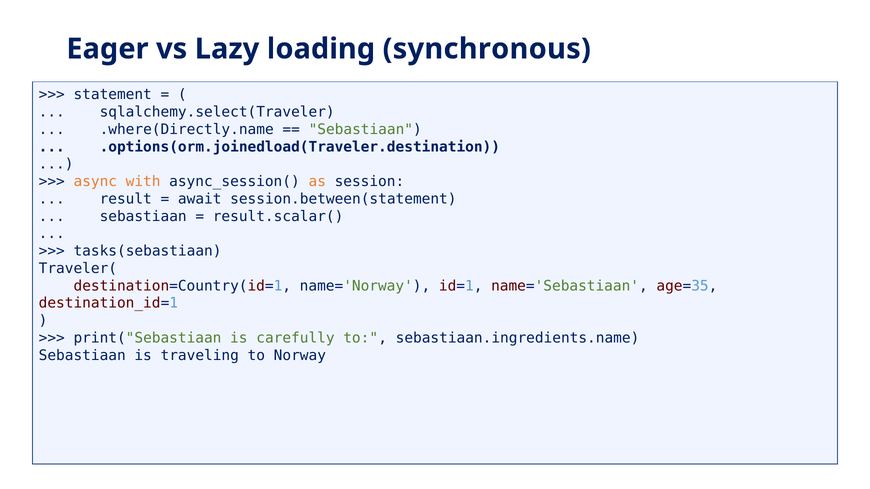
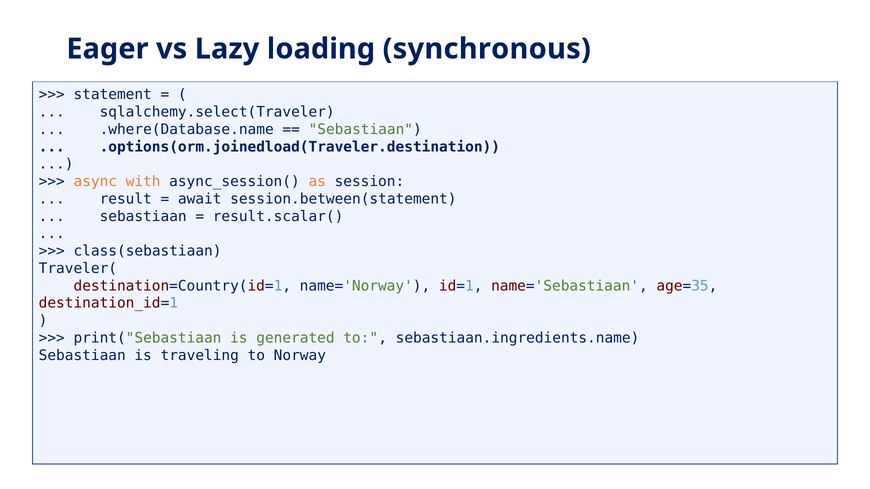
.where(Directly.name: .where(Directly.name -> .where(Database.name (187, 129)
tasks(sebastiaan: tasks(sebastiaan -> class(sebastiaan (148, 251)
carefully: carefully -> generated (295, 338)
